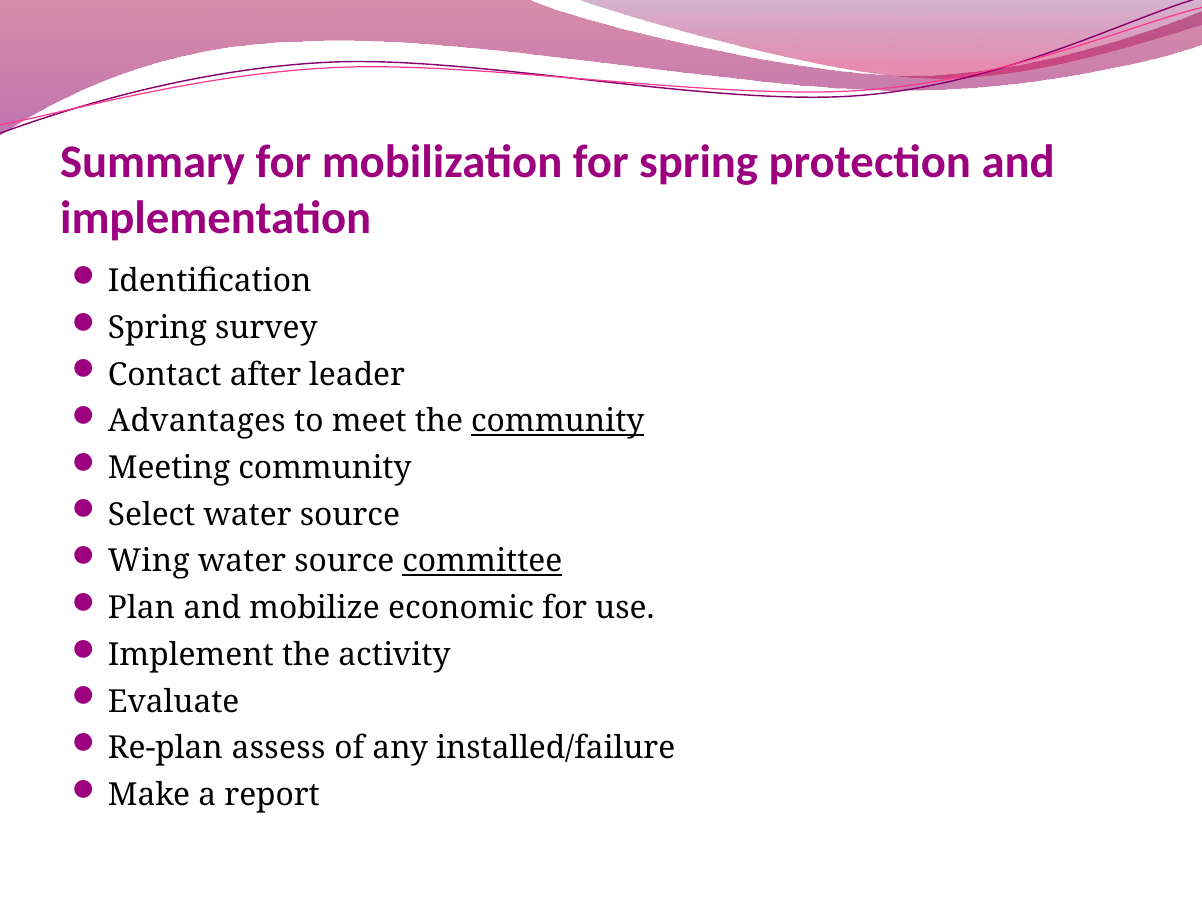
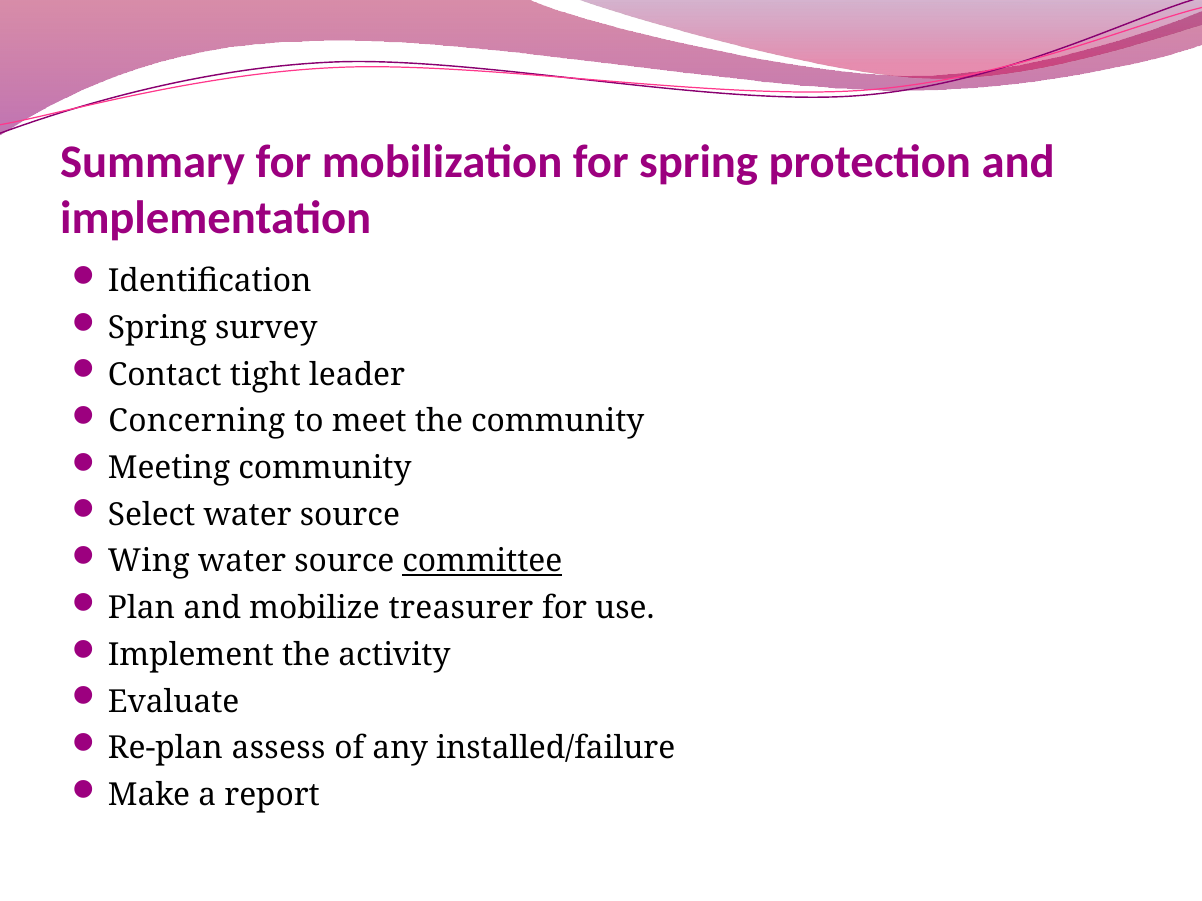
after: after -> tight (265, 375)
Advantages: Advantages -> Concerning (197, 422)
community underline: present -> none (558, 422)
economic: economic -> treasurer (461, 609)
